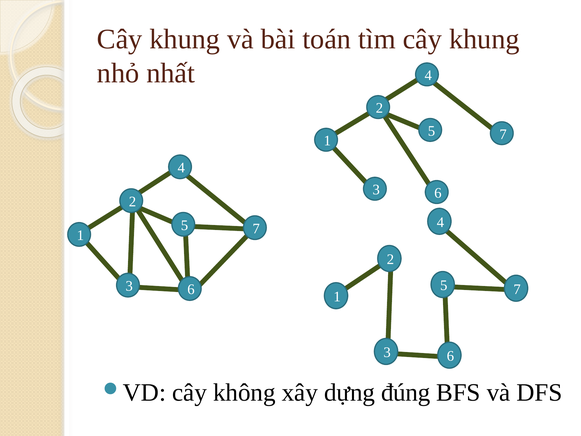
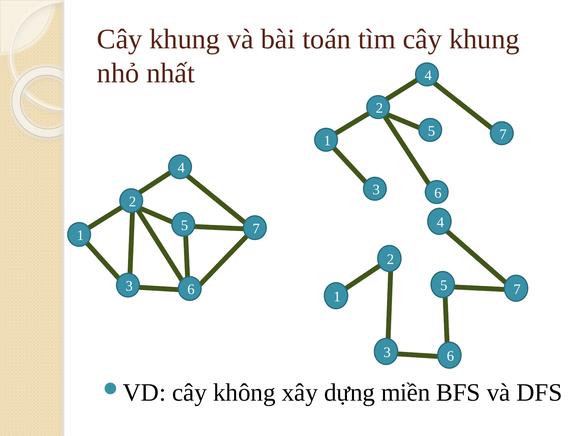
đúng: đúng -> miền (406, 392)
